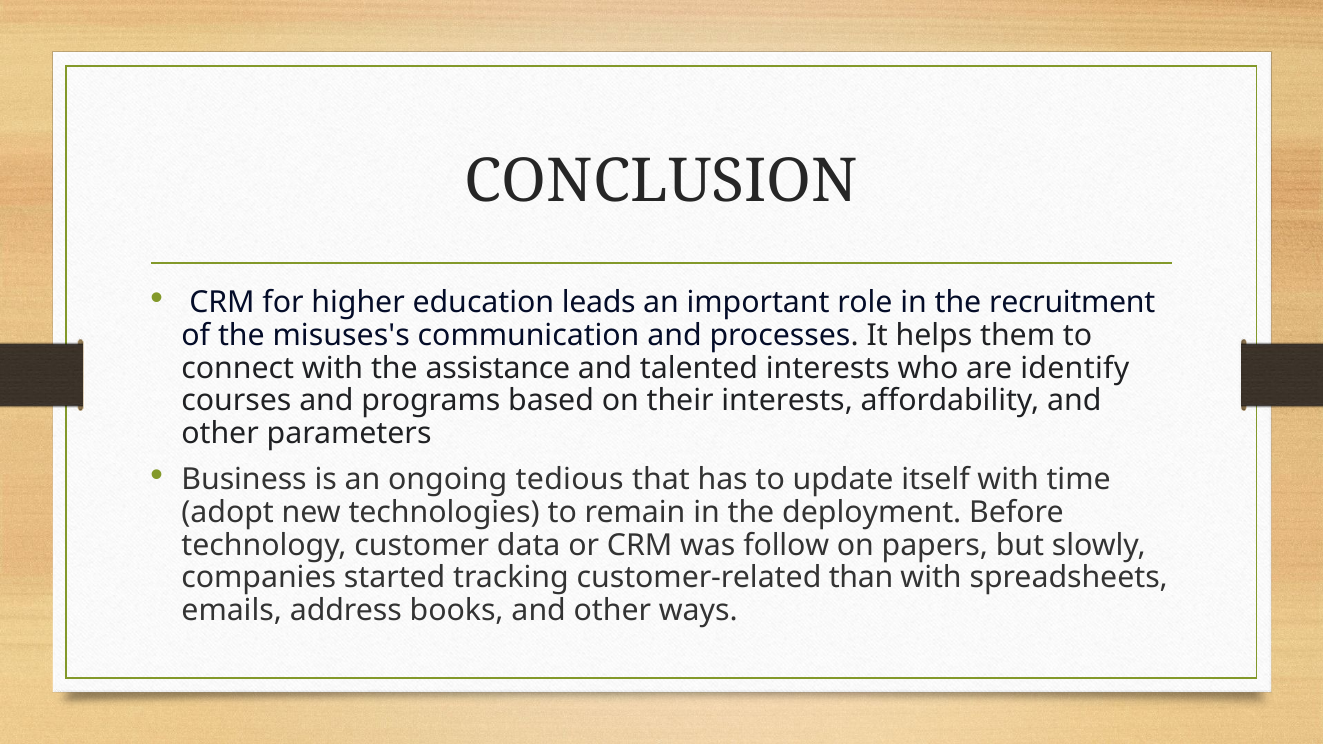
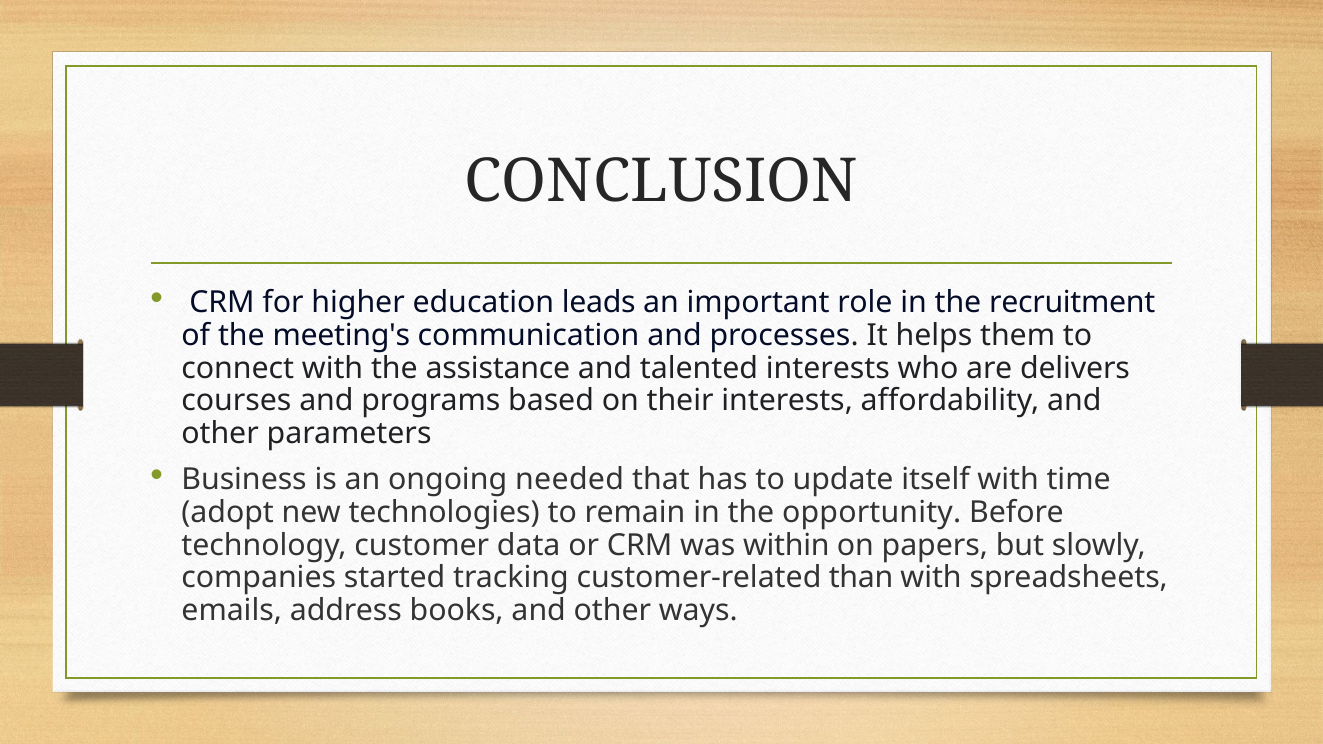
misuses's: misuses's -> meeting's (341, 335)
identify: identify -> delivers (1075, 368)
tedious: tedious -> needed (570, 480)
deployment: deployment -> opportunity (872, 513)
follow: follow -> within (786, 545)
